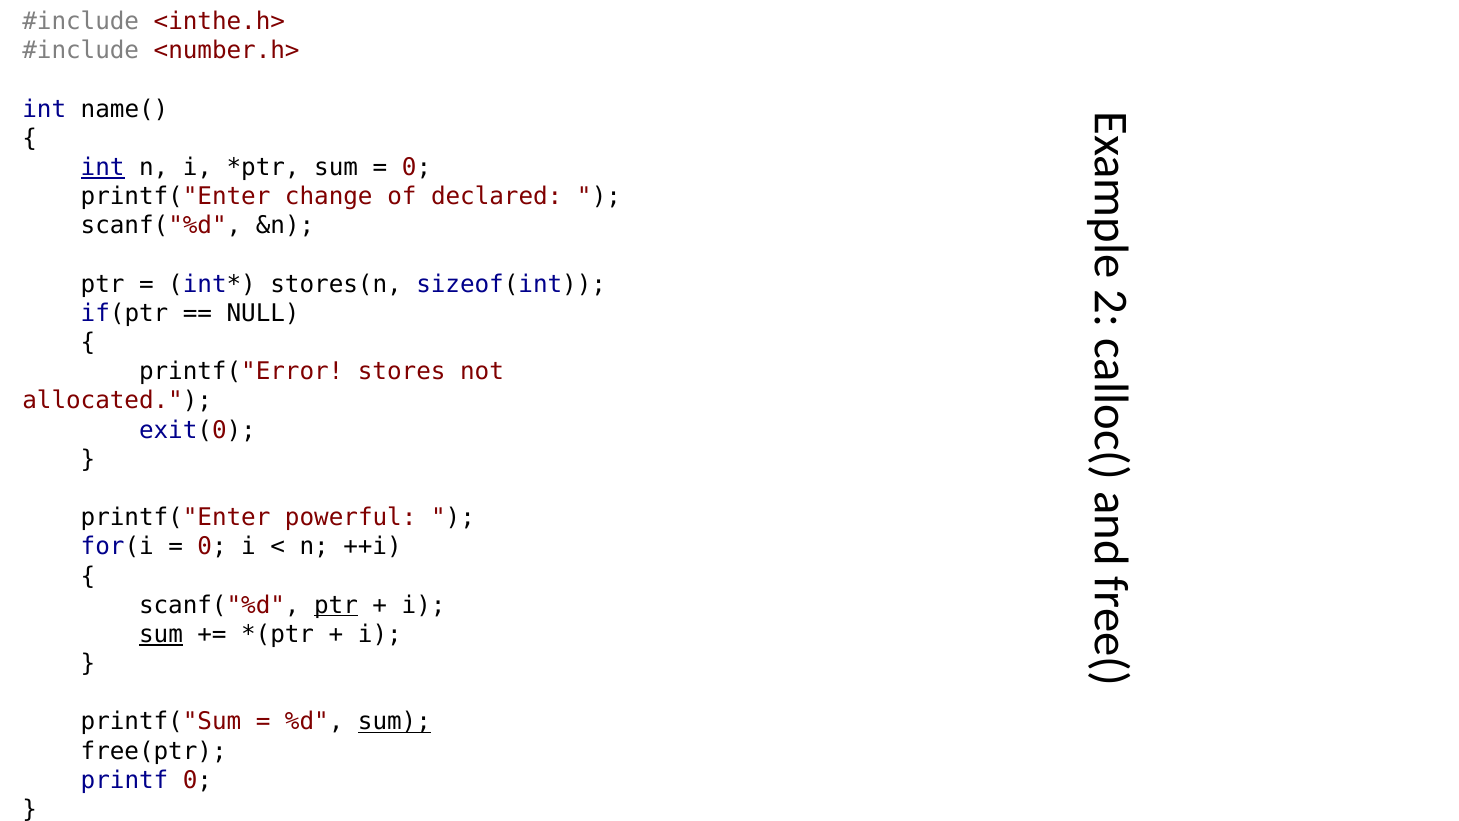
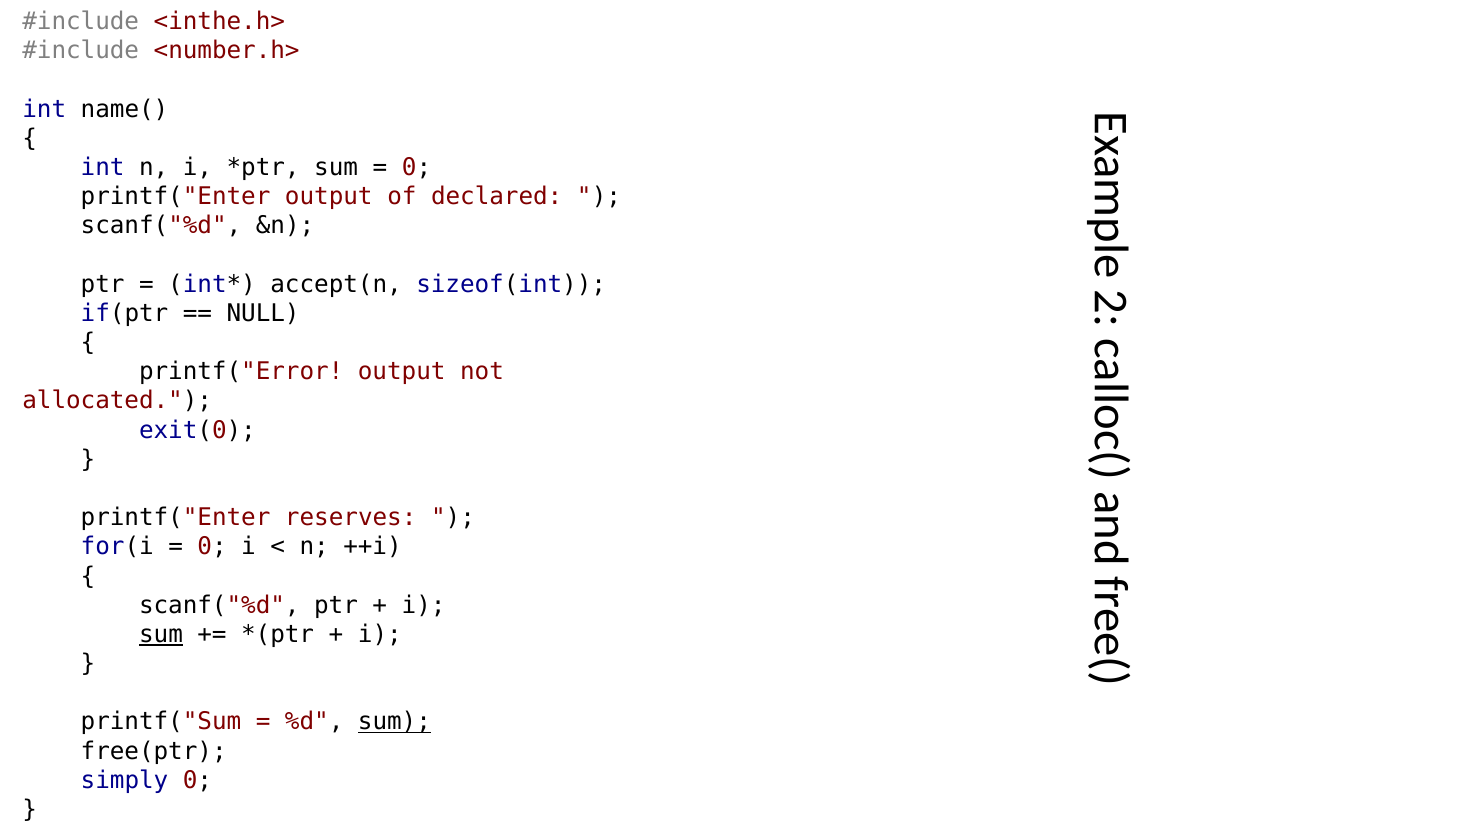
int underline: present -> none (103, 167)
printf("Enter change: change -> output (329, 197)
stores(n: stores(n -> accept(n (336, 284)
printf("Error stores: stores -> output (402, 372)
powerful: powerful -> reserves (351, 517)
ptr underline: present -> none (336, 605)
printf: printf -> simply (125, 780)
